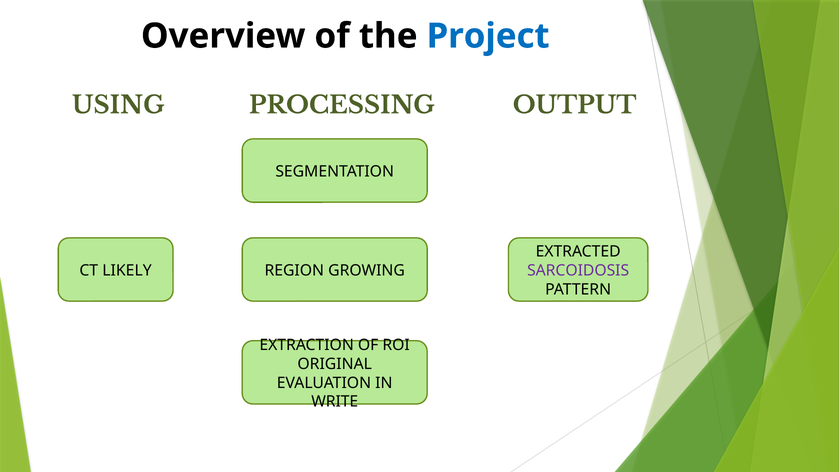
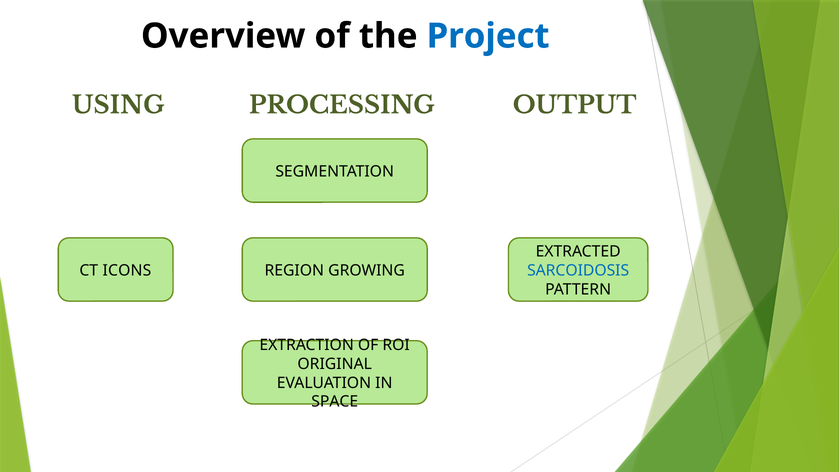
LIKELY: LIKELY -> ICONS (127, 271)
SARCOIDOSIS colour: purple -> blue (578, 271)
WRITE: WRITE -> SPACE (335, 402)
